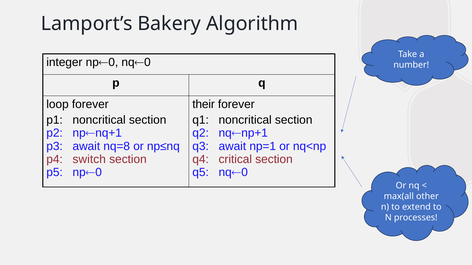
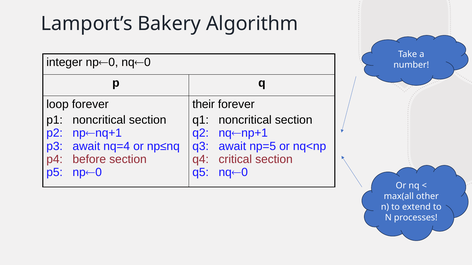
nq=8: nq=8 -> nq=4 (117, 146)
np=1: np=1 -> np=5 (263, 146)
switch: switch -> before (89, 160)
